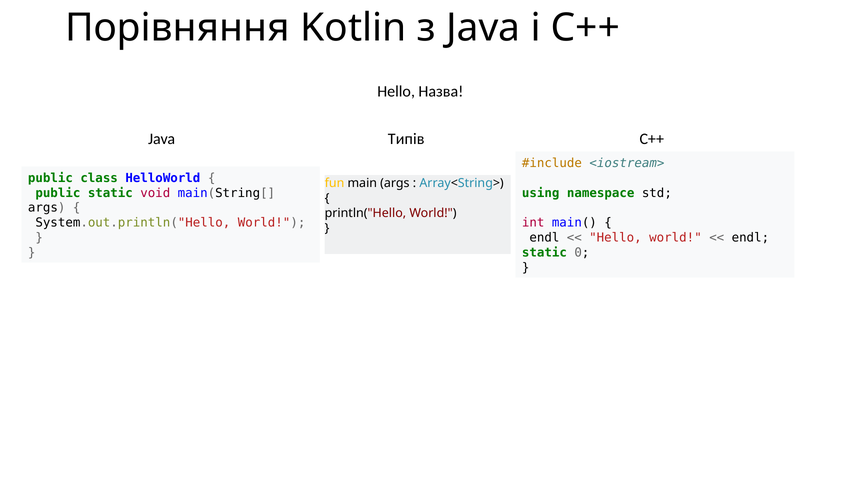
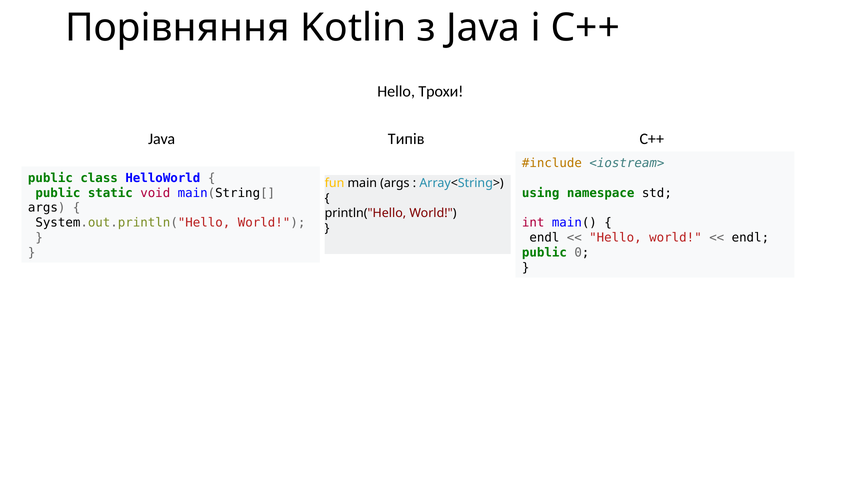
Назва: Назва -> Трохи (441, 91)
static: static -> public (544, 253)
